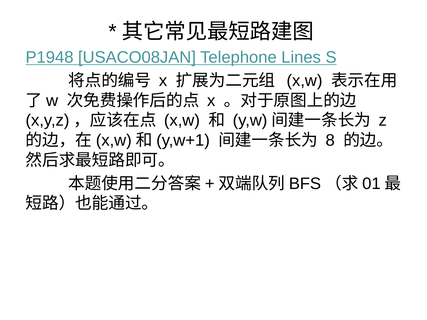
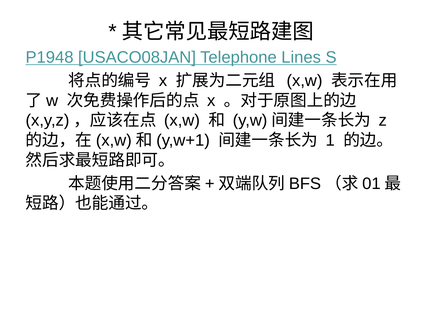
8: 8 -> 1 (330, 141)
